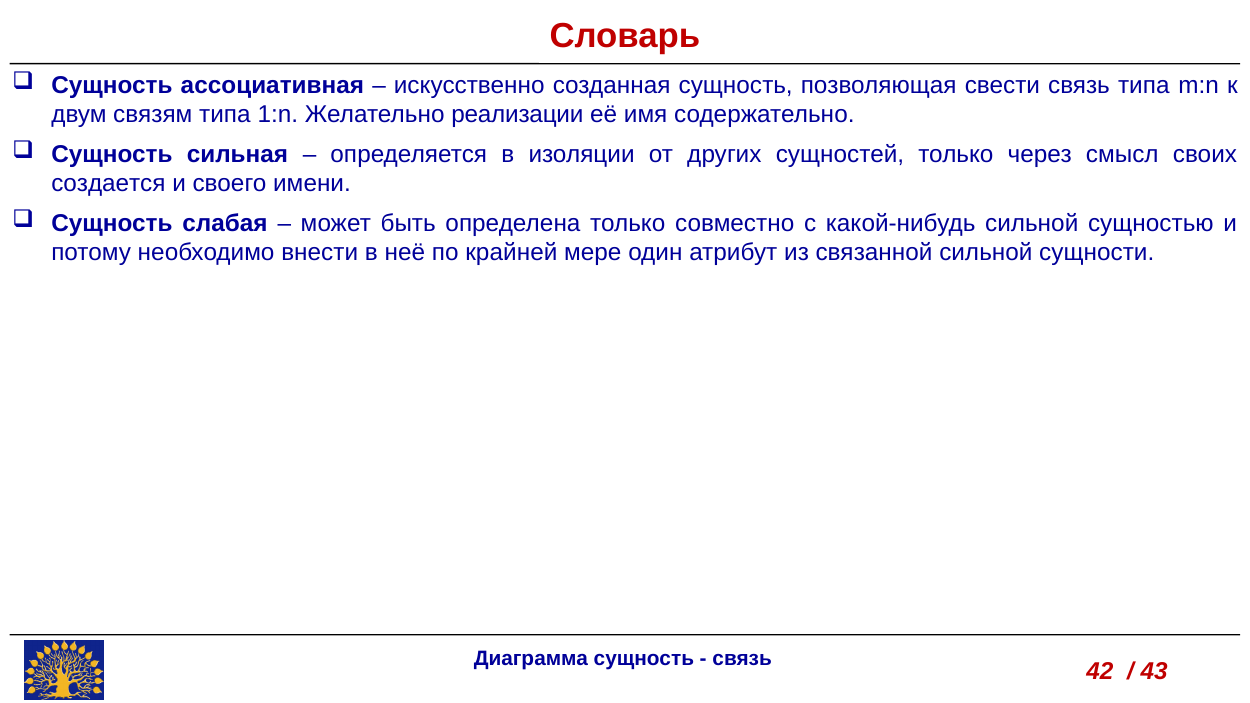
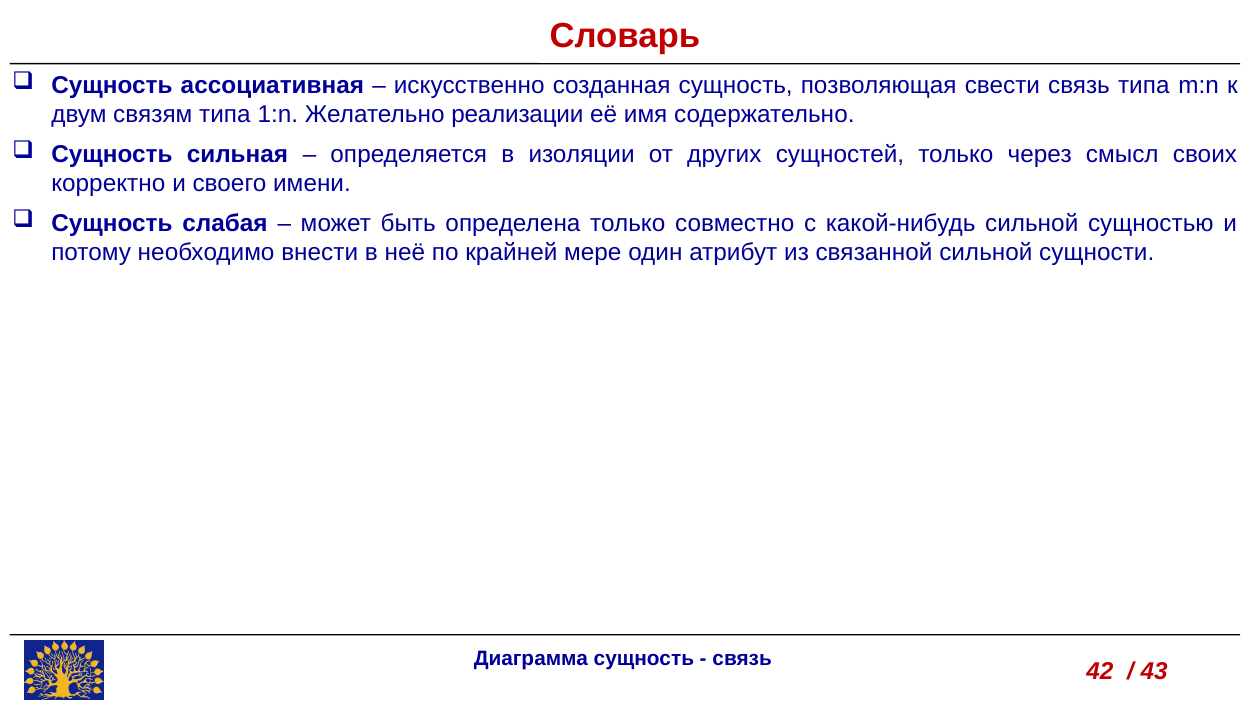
создается: создается -> корректно (108, 183)
